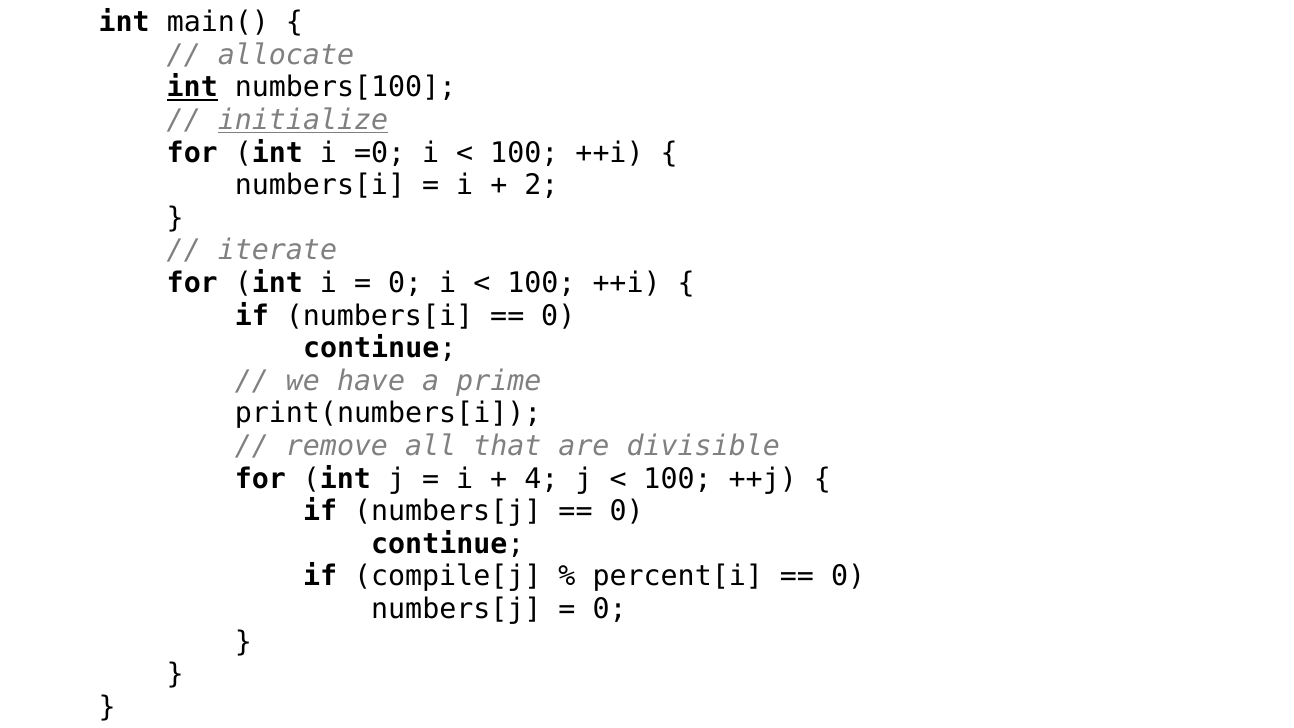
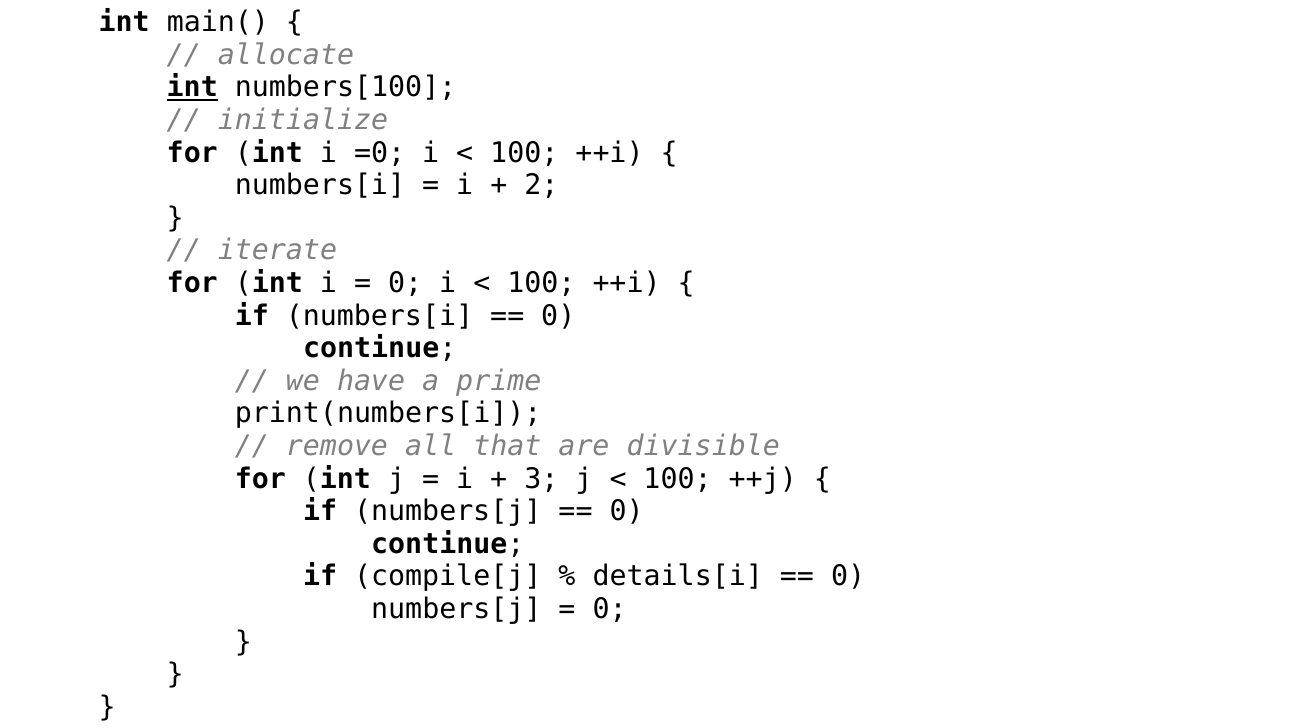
initialize underline: present -> none (303, 120)
4: 4 -> 3 (541, 479)
percent[i: percent[i -> details[i (678, 577)
